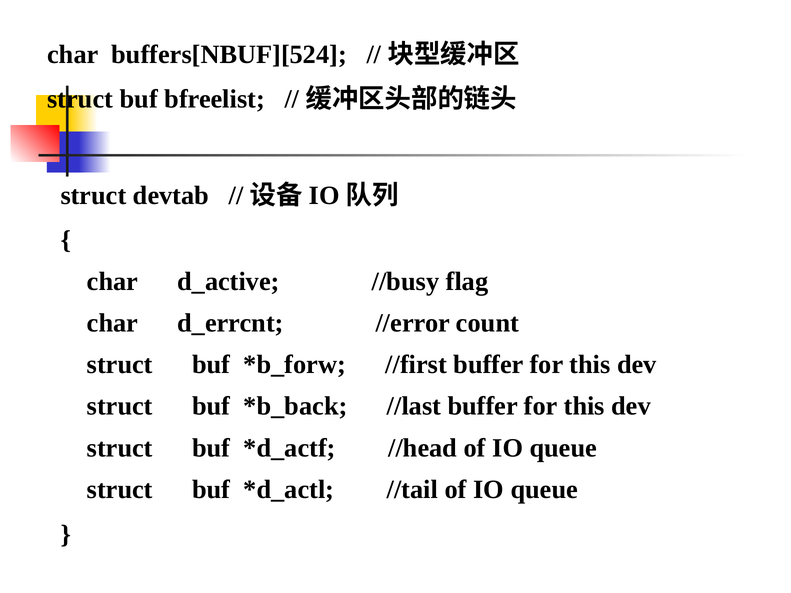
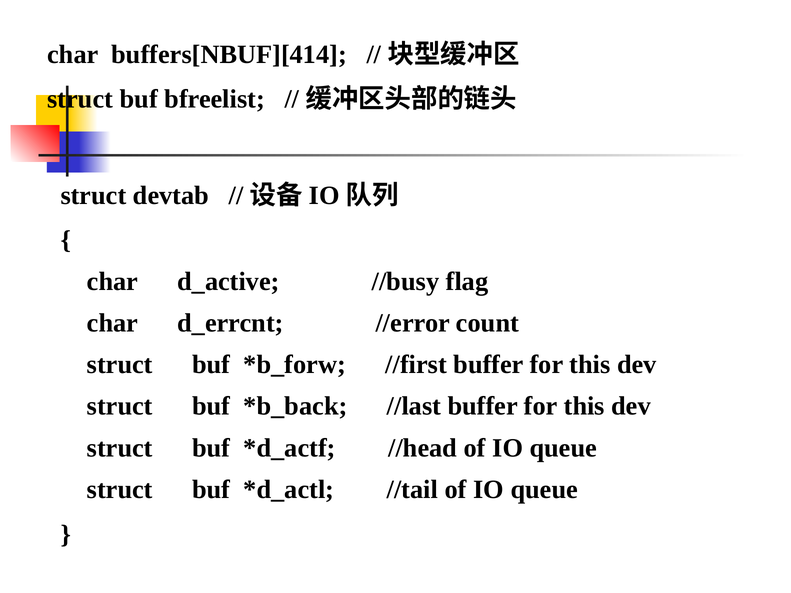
buffers[NBUF][524: buffers[NBUF][524 -> buffers[NBUF][414 (229, 55)
